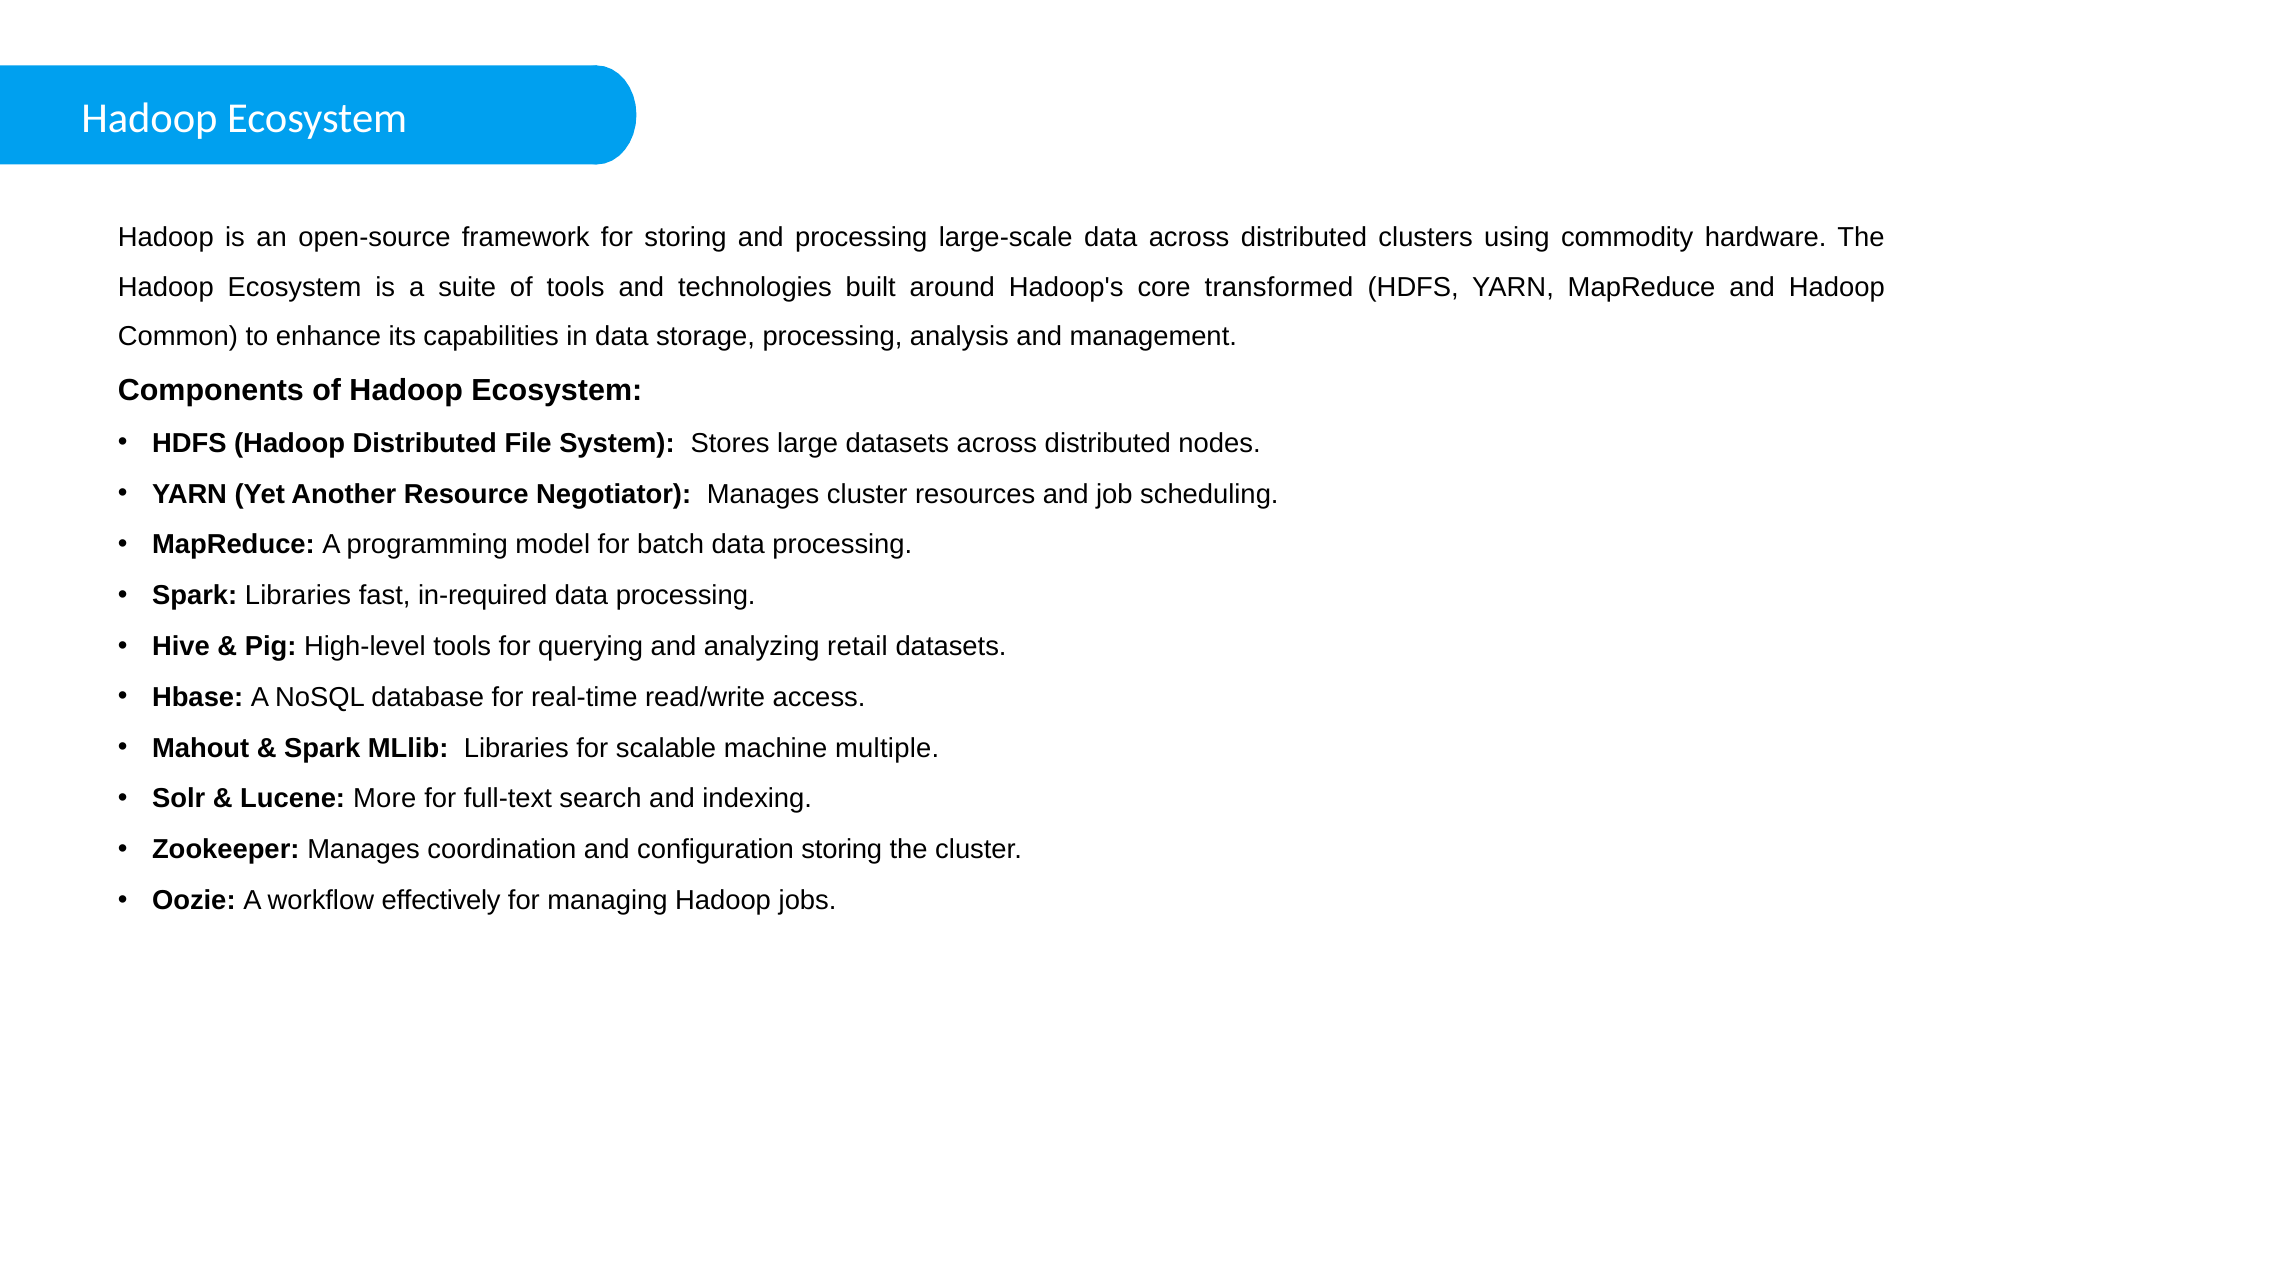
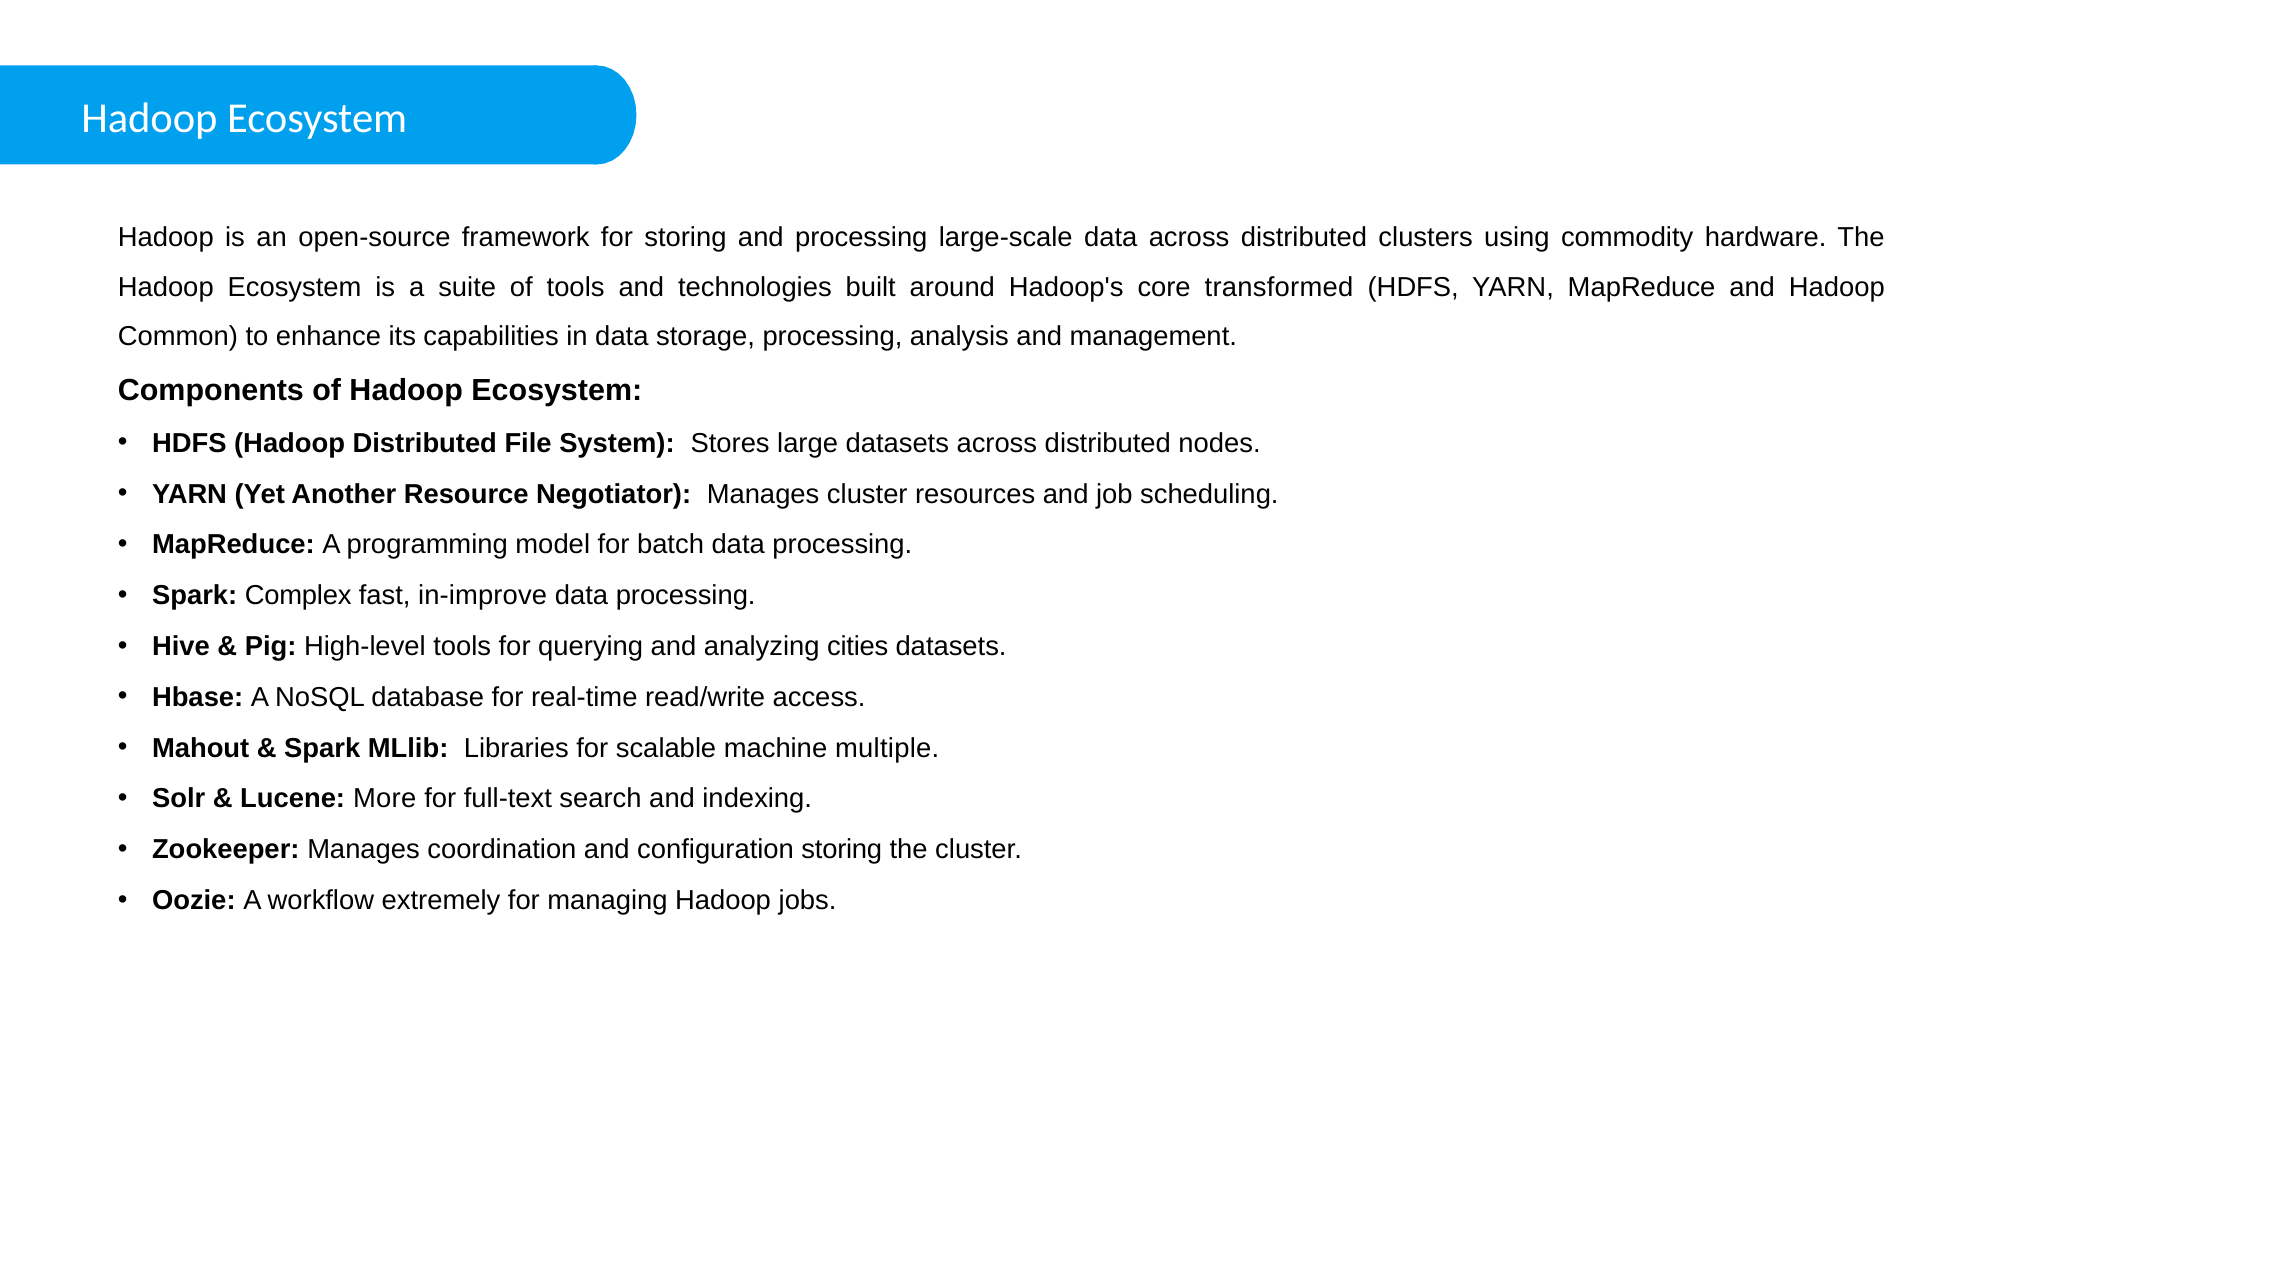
Spark Libraries: Libraries -> Complex (298, 596)
in-required: in-required -> in-improve (483, 596)
retail: retail -> cities (858, 646)
effectively: effectively -> extremely (441, 900)
